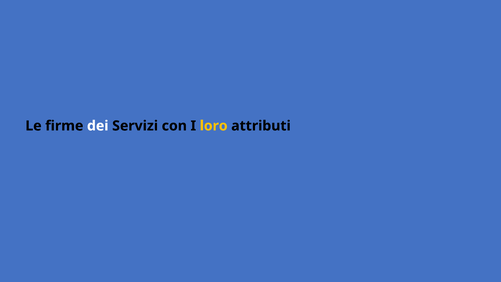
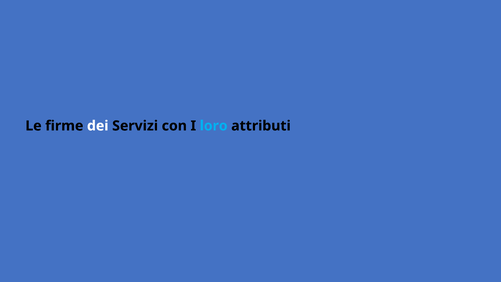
loro colour: yellow -> light blue (214, 126)
